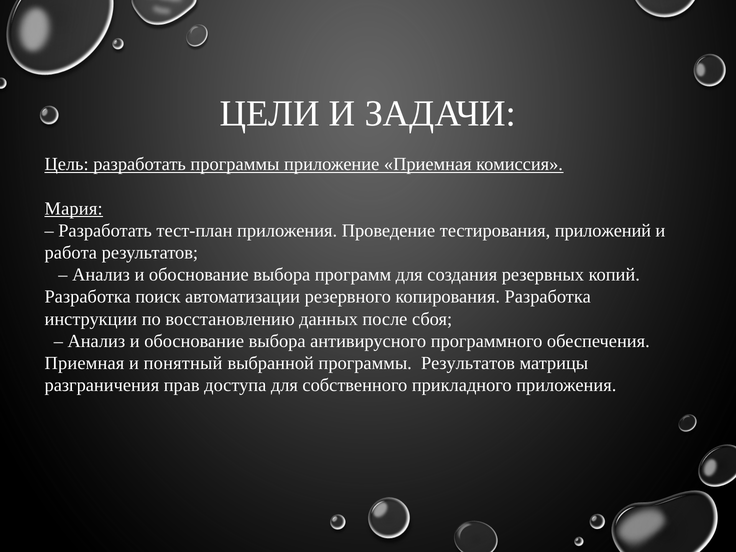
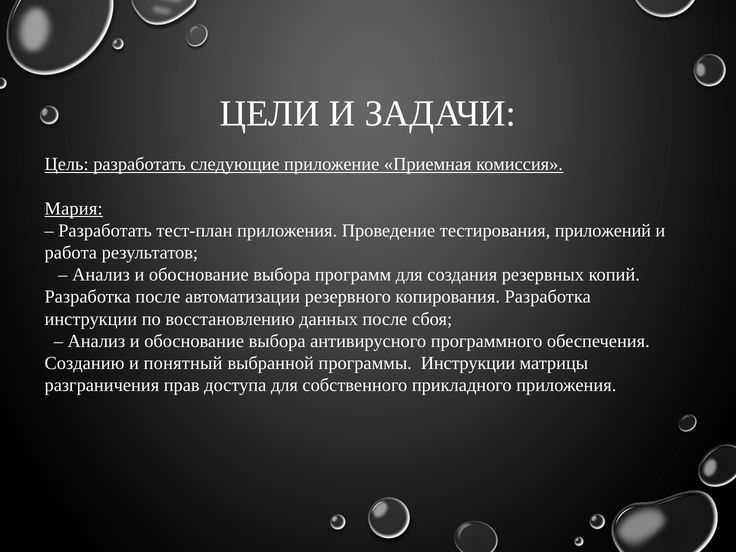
разработать программы: программы -> следующие (235, 164)
Разработка поиск: поиск -> после (158, 297)
Приемная: Приемная -> Созданию (84, 363)
программы Результатов: Результатов -> Инструкции (468, 363)
